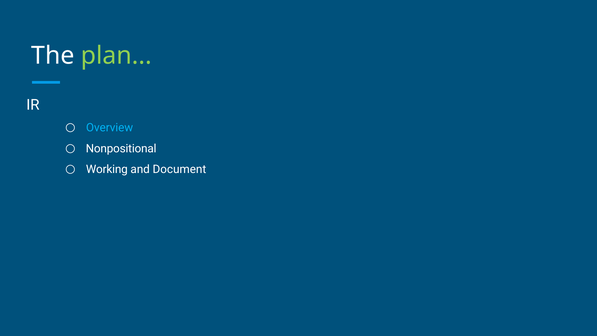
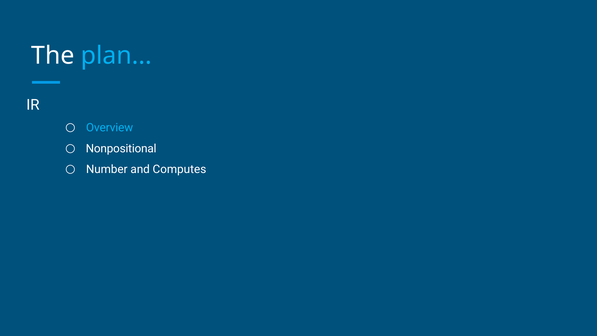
plan colour: light green -> light blue (116, 56)
Working: Working -> Number (107, 169)
Document: Document -> Computes (179, 169)
